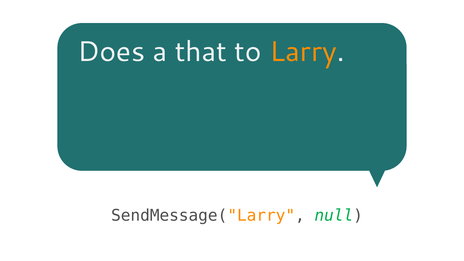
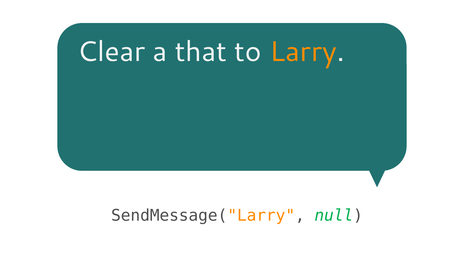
Does: Does -> Clear (111, 52)
